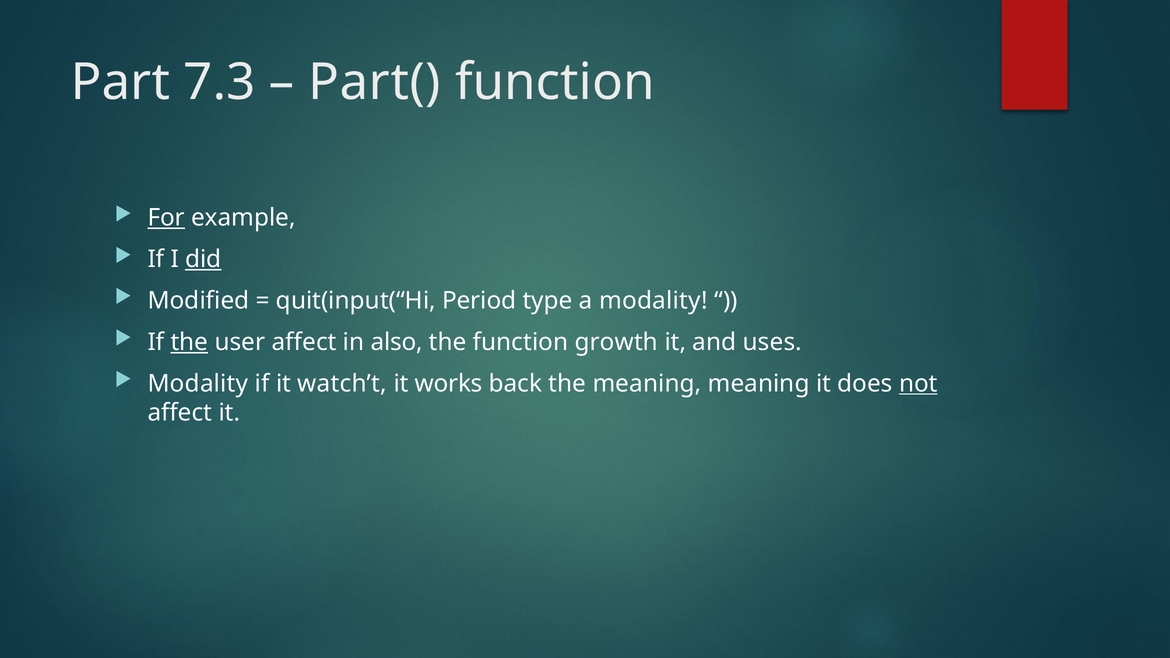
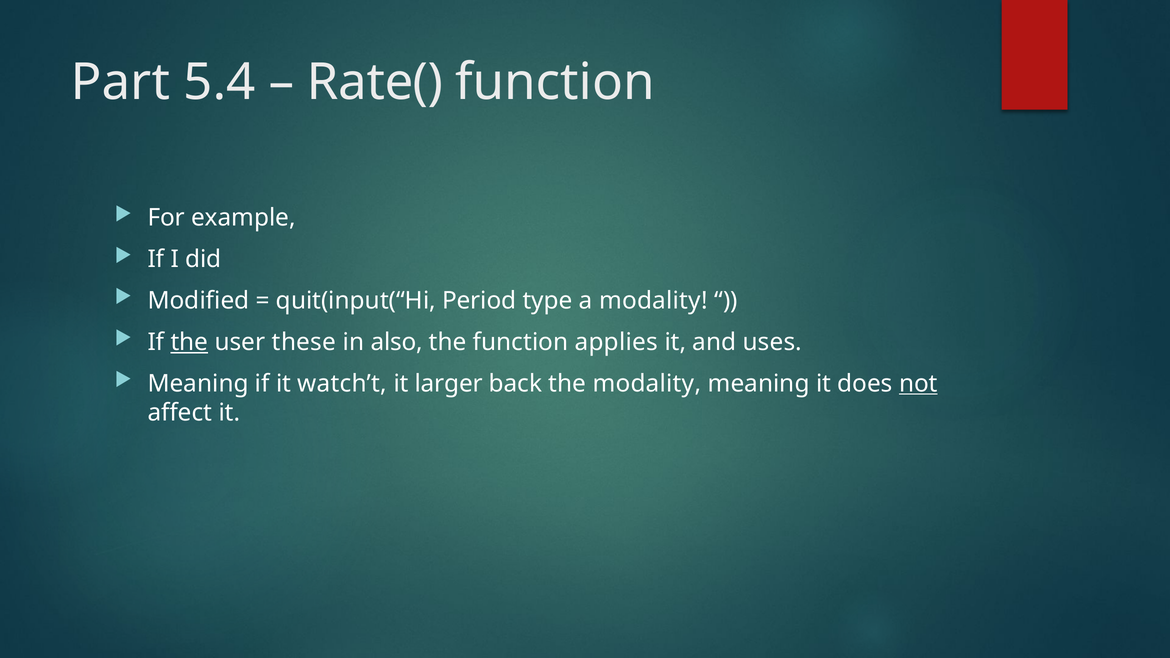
7.3: 7.3 -> 5.4 (219, 82)
Part(: Part( -> Rate( (375, 82)
For underline: present -> none (166, 218)
did underline: present -> none (203, 259)
user affect: affect -> these (304, 342)
growth: growth -> applies (616, 342)
Modality: Modality -> Meaning (198, 384)
works: works -> larger (449, 384)
the meaning: meaning -> modality (647, 384)
